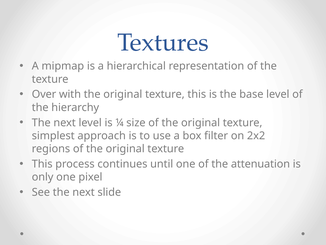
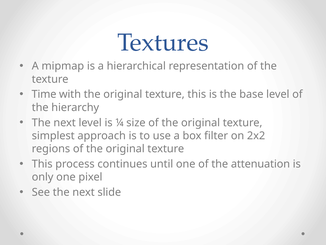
Over: Over -> Time (44, 94)
